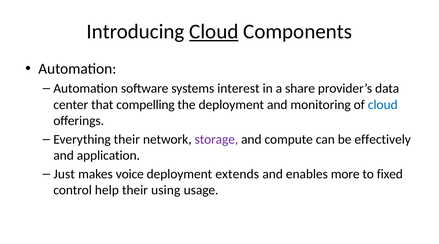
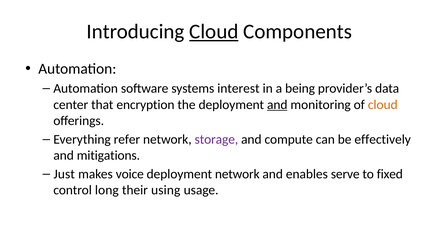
share: share -> being (300, 89)
compelling: compelling -> encryption (145, 105)
and underline: none -> present (277, 105)
cloud colour: blue -> orange (383, 105)
Everything their: their -> refer (127, 140)
application: application -> mitigations (108, 156)
deployment extends: extends -> network (237, 174)
more: more -> serve (345, 174)
help: help -> long (107, 191)
